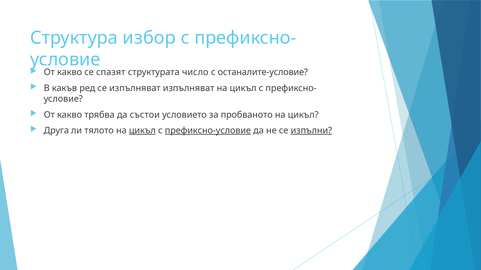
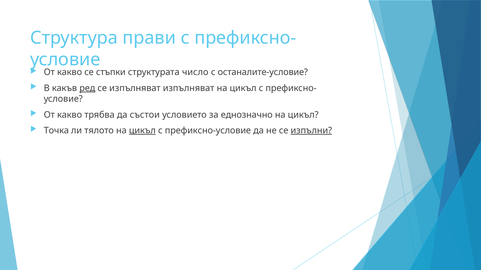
избор: избор -> прави (149, 38)
спазят: спазят -> стъпки (111, 72)
ред underline: none -> present (87, 88)
пробваното: пробваното -> еднозначно (247, 115)
Друга: Друга -> Точка (56, 131)
префиксно-условие underline: present -> none (208, 131)
